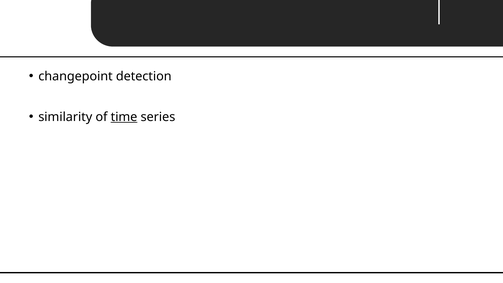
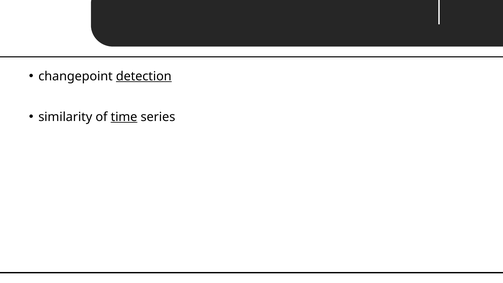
detection underline: none -> present (144, 76)
